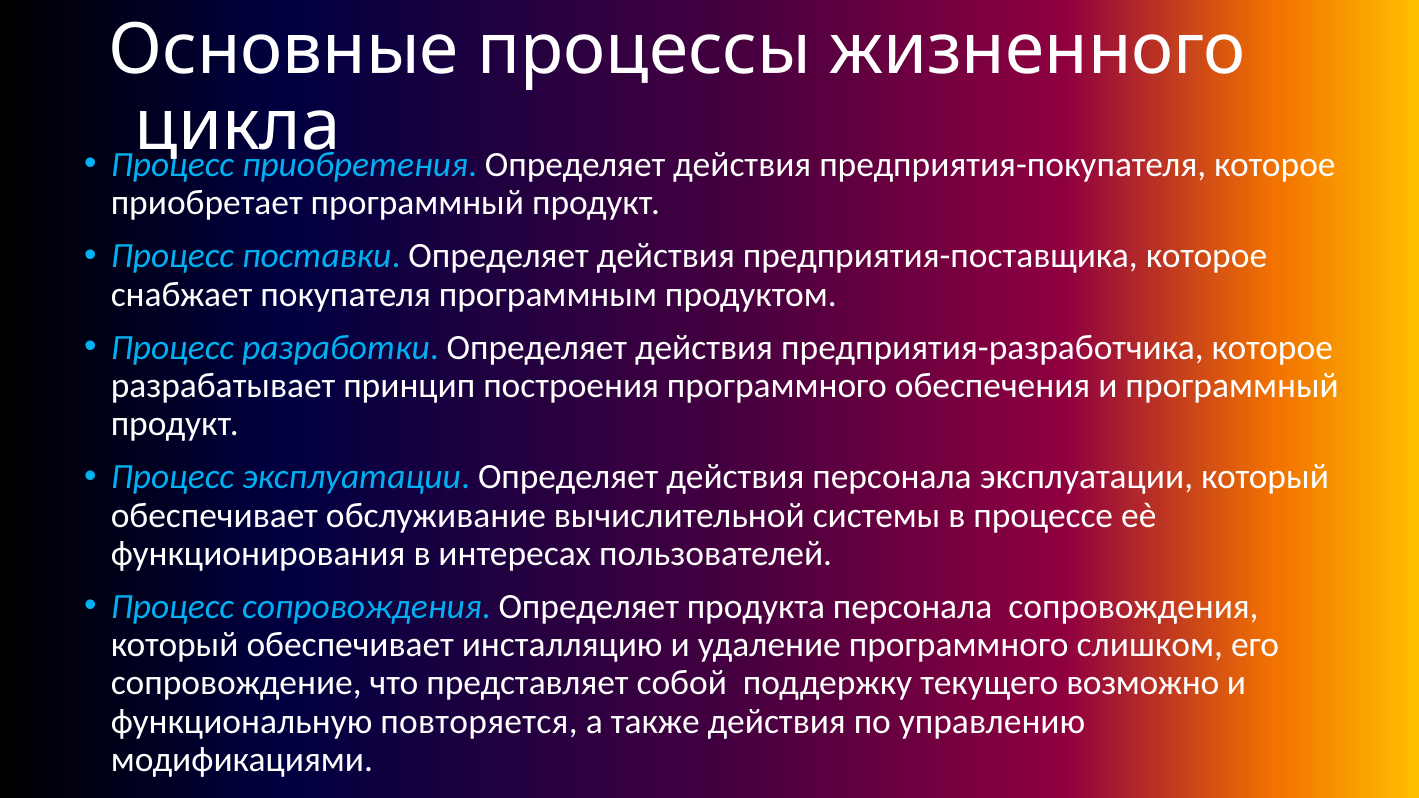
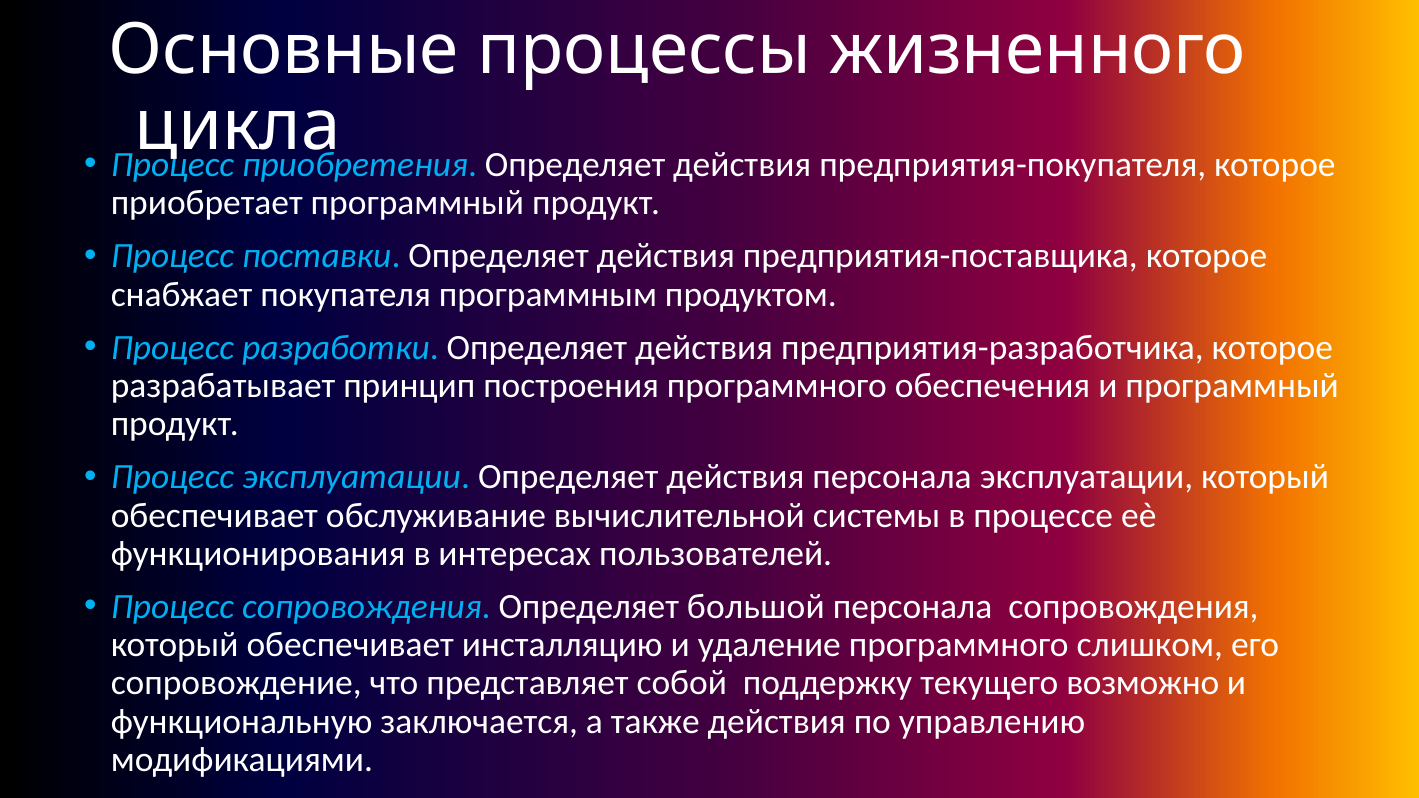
продукта: продукта -> большой (756, 607)
повторяется: повторяется -> заключается (479, 722)
